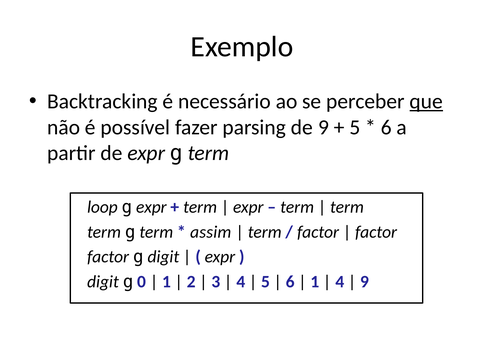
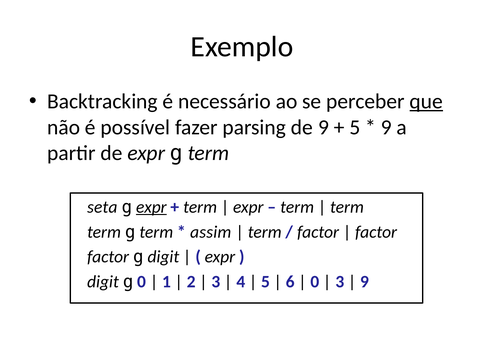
6: 6 -> 9 (386, 127)
loop: loop -> seta (102, 207)
expr underline: none -> present (151, 207)
1: 1 -> 0 (315, 282)
4: 4 -> 3 (340, 282)
